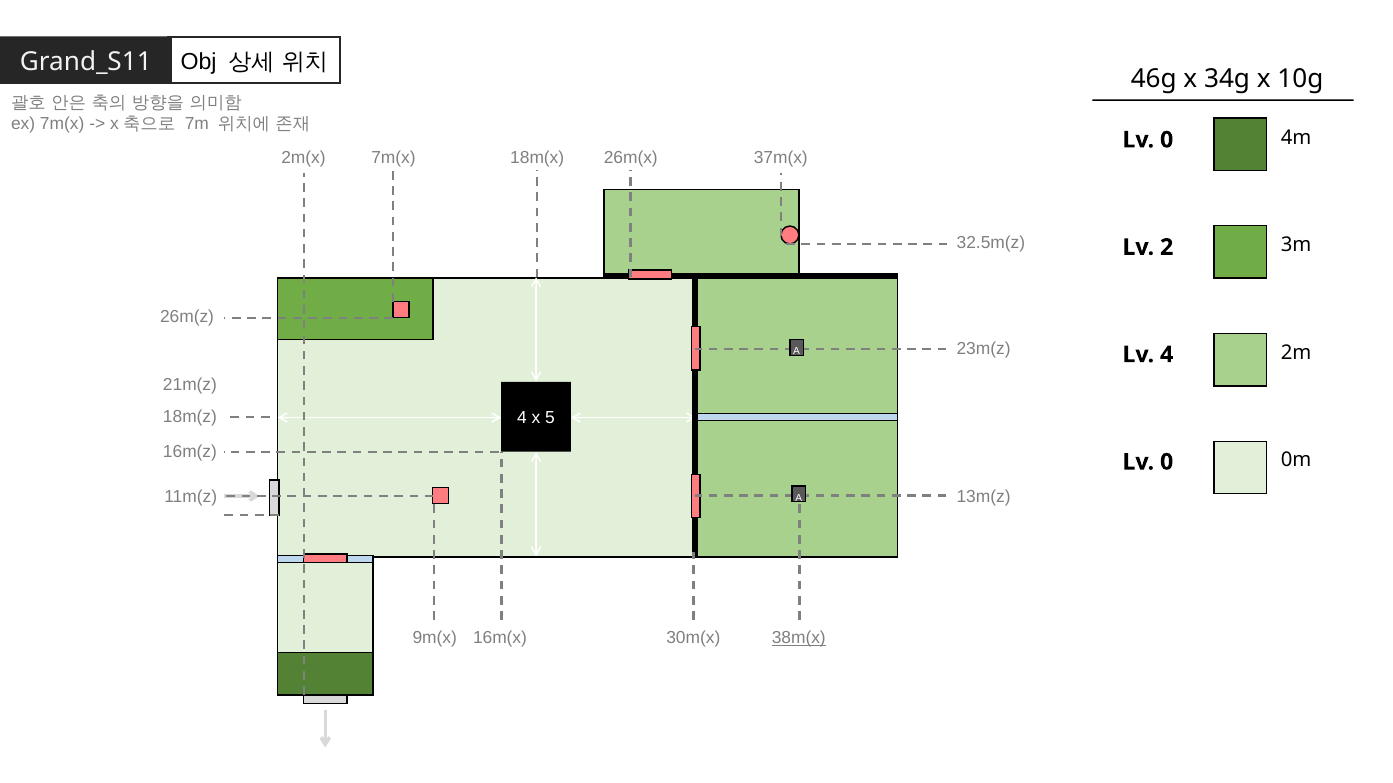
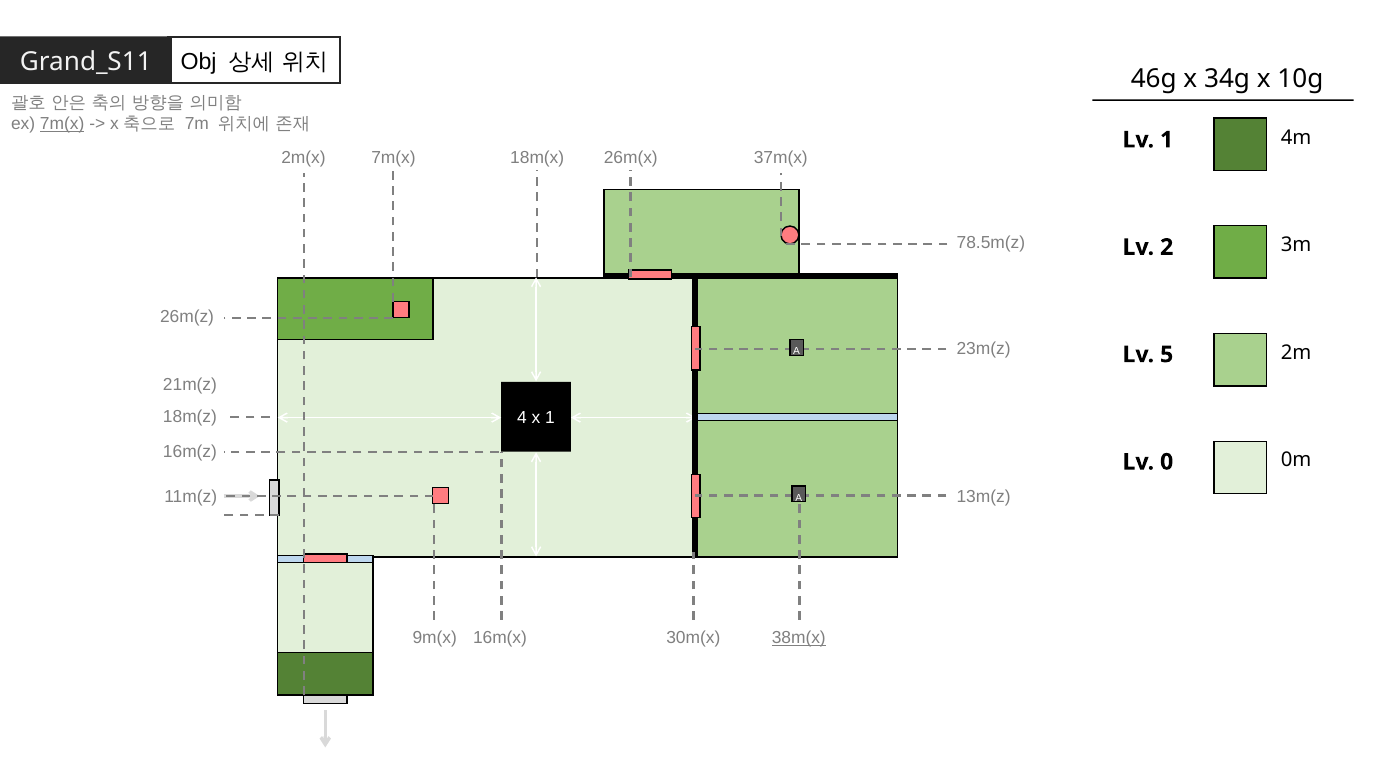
7m(x underline: none -> present (62, 124)
0: 0 -> 1 (1167, 140)
32.5m(z: 32.5m(z -> 78.5m(z (991, 243)
Lv 4: 4 -> 5 (1167, 355)
x 5: 5 -> 1 (550, 418)
